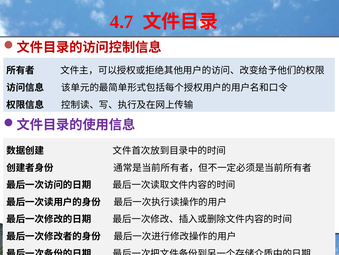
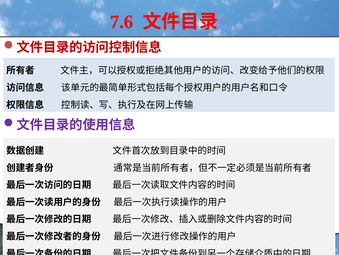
4.7: 4.7 -> 7.6 (122, 22)
